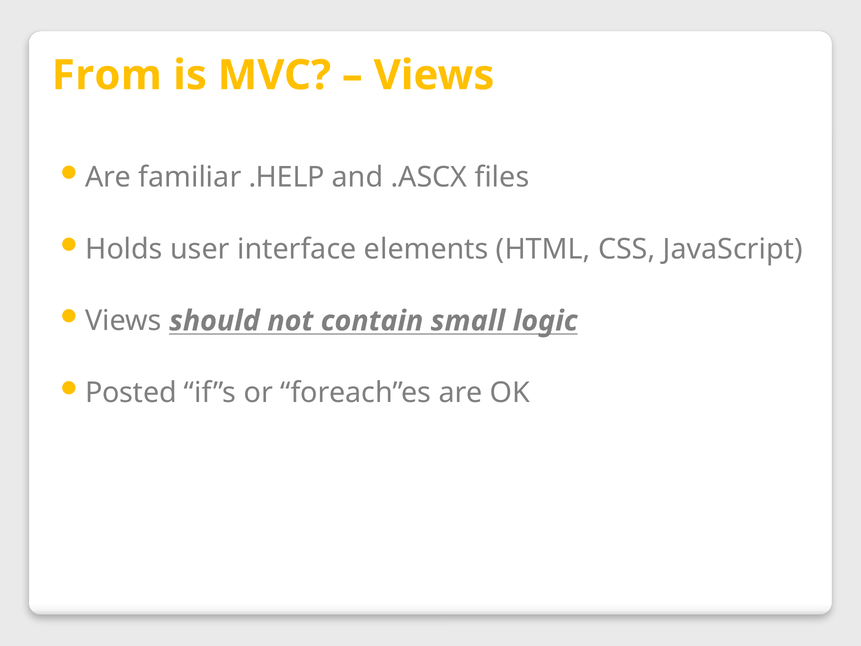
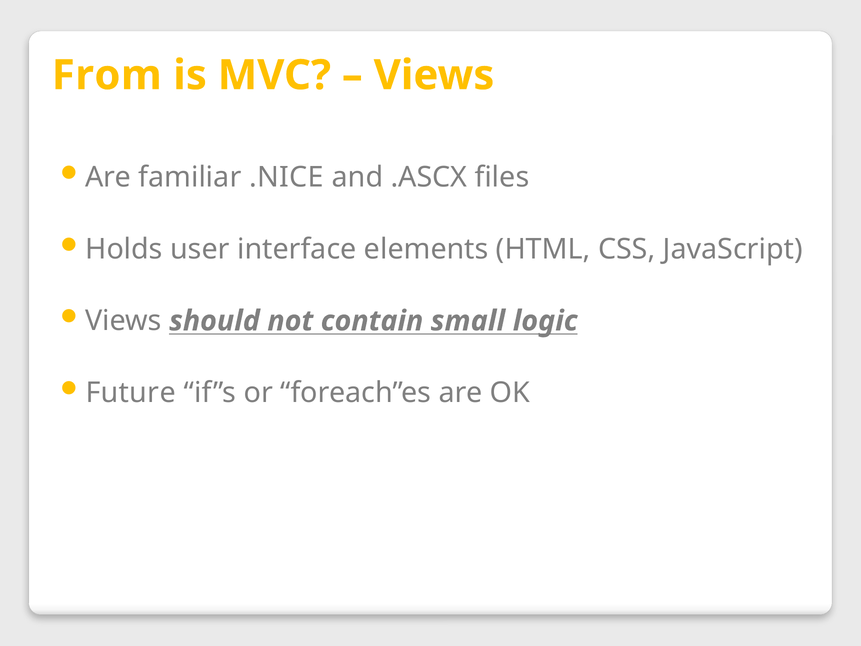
.HELP: .HELP -> .NICE (286, 177)
Posted: Posted -> Future (131, 393)
